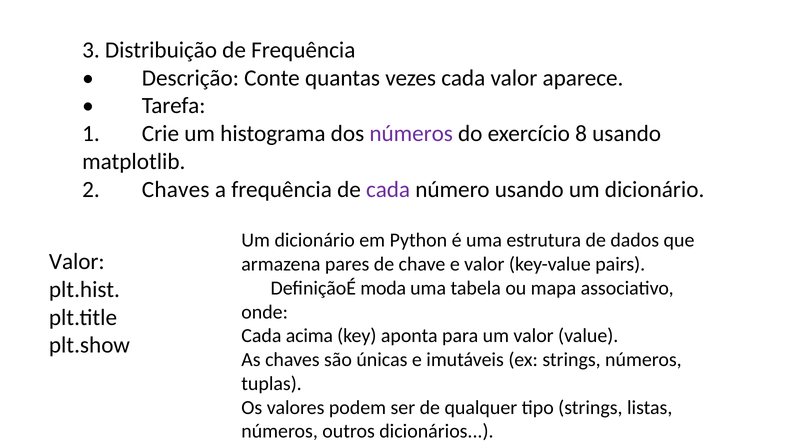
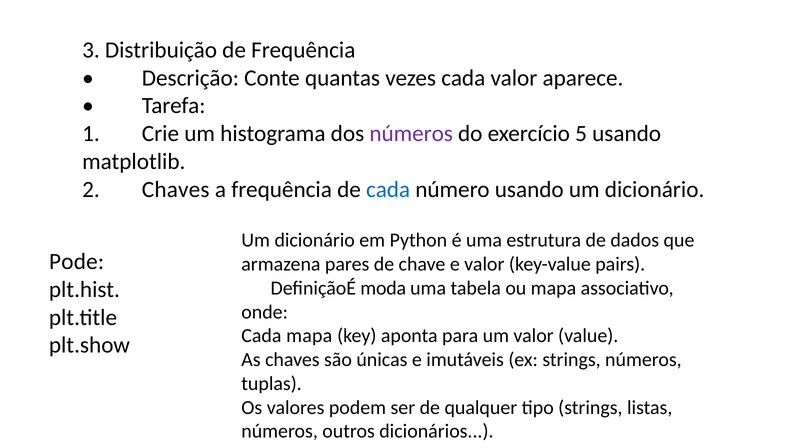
8: 8 -> 5 (581, 134)
cada colour: purple -> blue (388, 189)
Valor: Valor -> Pode (77, 261)
Cada acima: acima -> mapa (309, 336)
